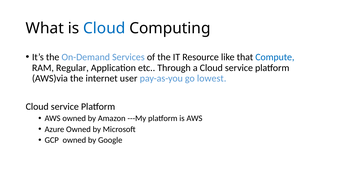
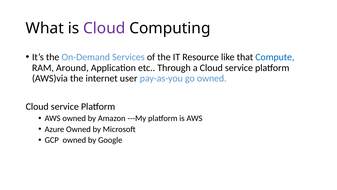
Cloud colour: blue -> purple (104, 28)
Regular: Regular -> Around (72, 68)
go lowest: lowest -> owned (212, 78)
